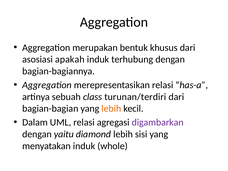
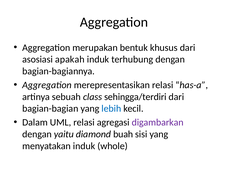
turunan/terdiri: turunan/terdiri -> sehingga/terdiri (135, 97)
lebih colour: orange -> blue (111, 109)
diamond lebih: lebih -> buah (123, 134)
